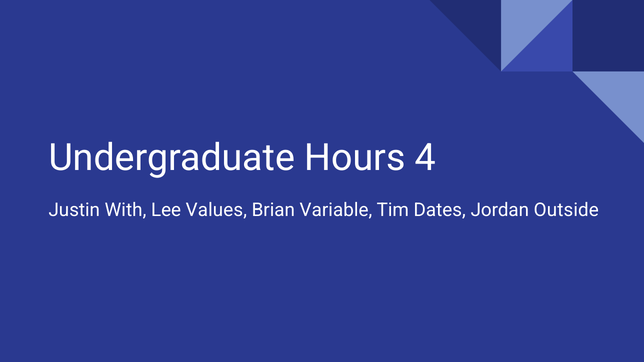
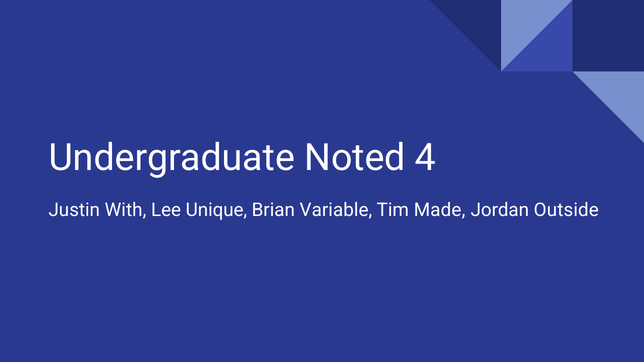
Hours: Hours -> Noted (355, 158)
Values: Values -> Unique (216, 210)
Dates: Dates -> Made (440, 210)
